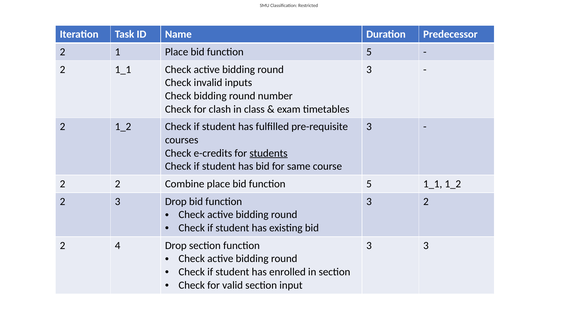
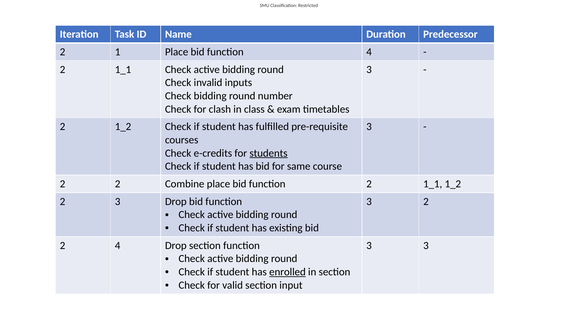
5: 5 -> 4 (369, 52)
5: 5 -> 2 (369, 184)
enrolled underline: none -> present (287, 272)
